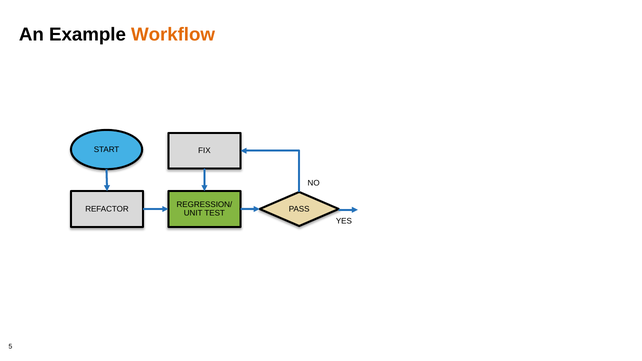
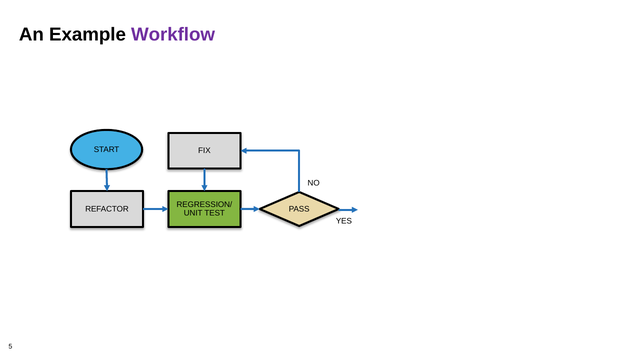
Workflow colour: orange -> purple (173, 35)
